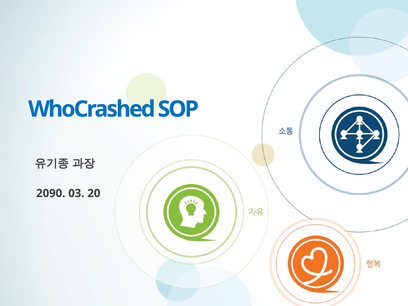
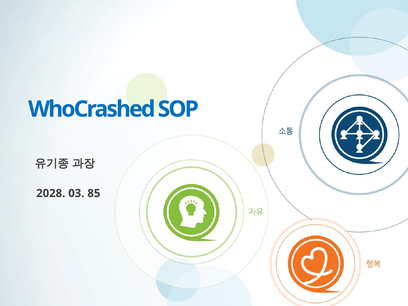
2090: 2090 -> 2028 (51, 193)
20: 20 -> 85 (94, 193)
